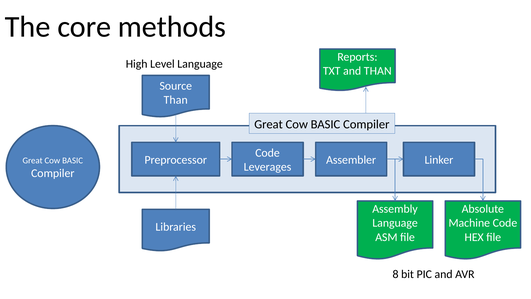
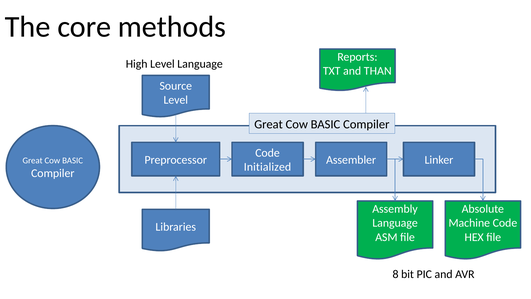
Than: Than -> Level (176, 100)
Leverages: Leverages -> Initialized (267, 167)
